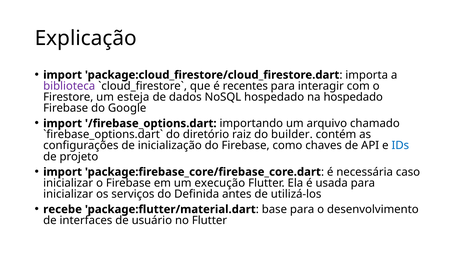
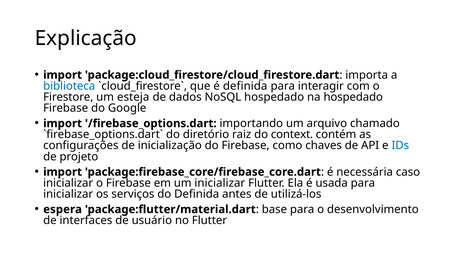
biblioteca colour: purple -> blue (69, 86)
é recentes: recentes -> definida (245, 86)
builder: builder -> context (292, 134)
um execução: execução -> inicializar (220, 183)
recebe: recebe -> espera (63, 209)
